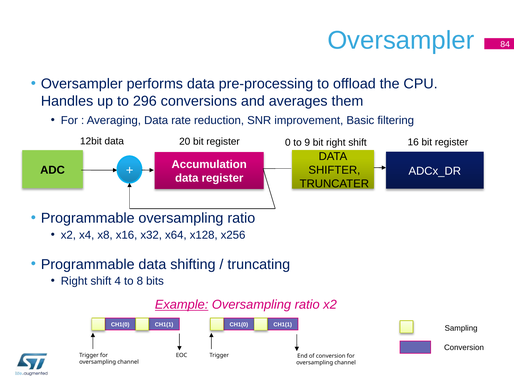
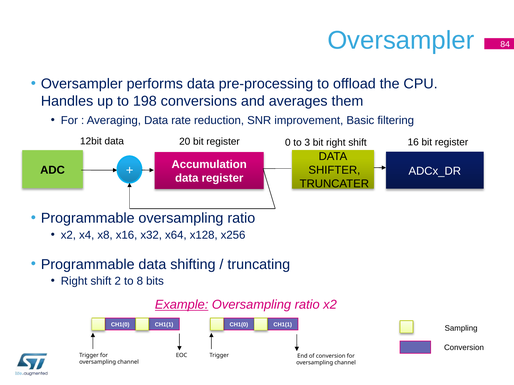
296: 296 -> 198 (145, 101)
9: 9 -> 3 (307, 143)
4: 4 -> 2 (118, 281)
